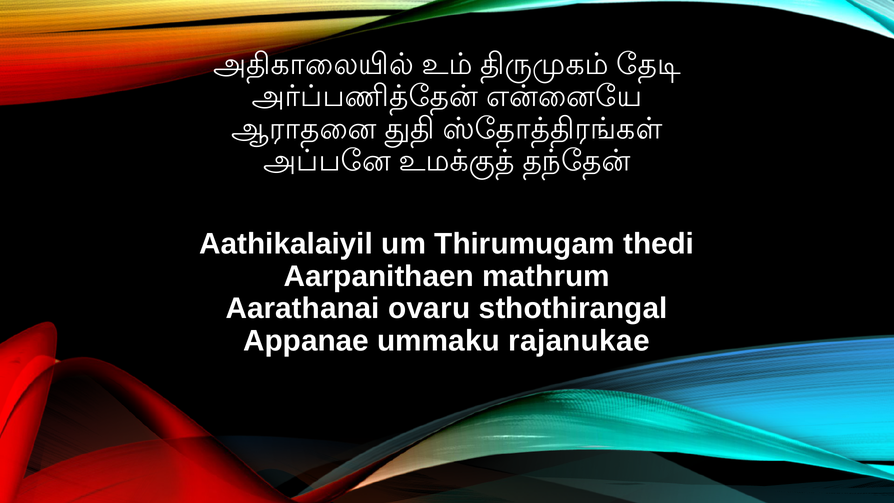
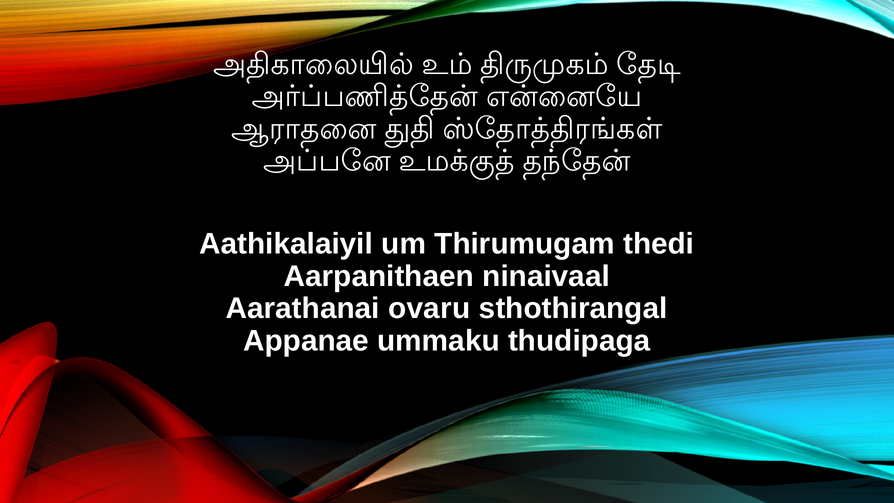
mathrum: mathrum -> ninaivaal (546, 276)
rajanukae: rajanukae -> thudipaga (579, 341)
